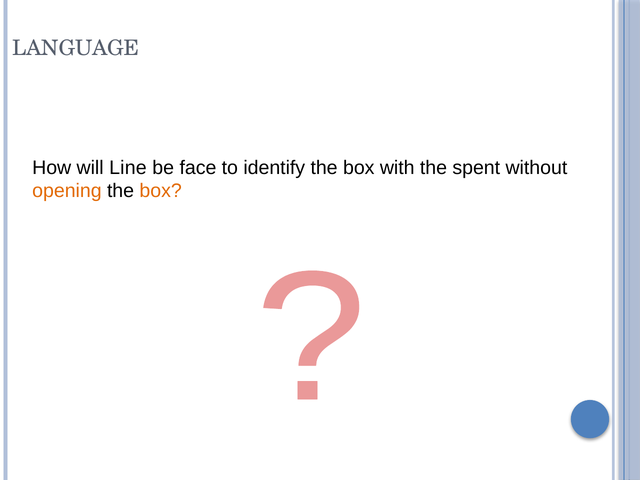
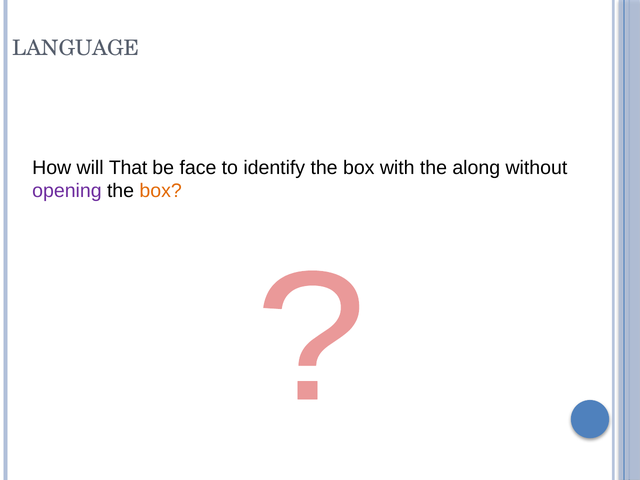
Line: Line -> That (128, 168)
spent: spent -> along (476, 168)
opening colour: orange -> purple (67, 191)
